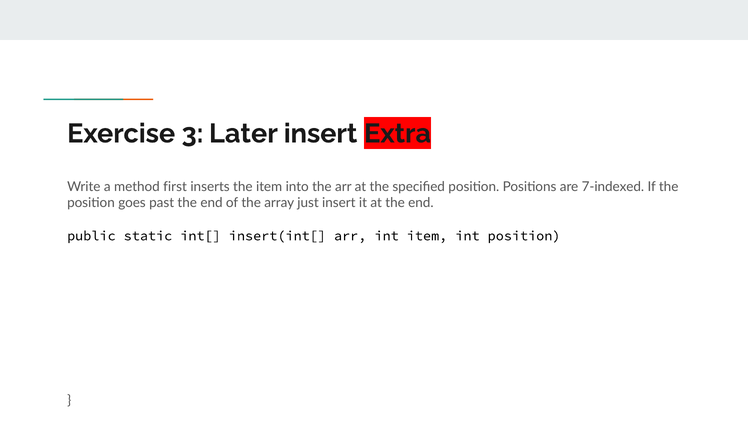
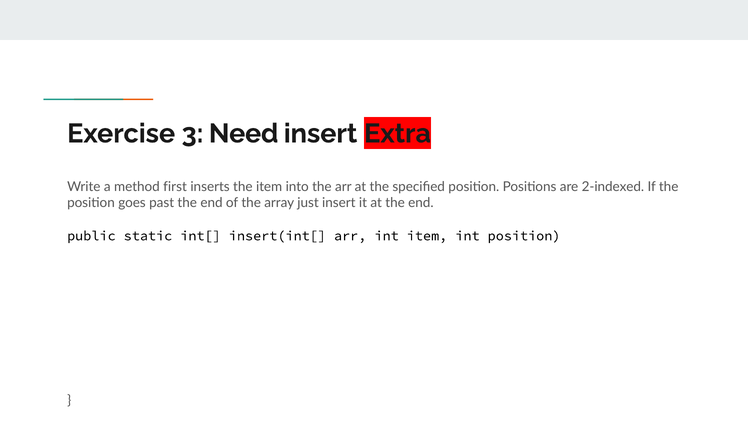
Later: Later -> Need (244, 133)
7-indexed: 7-indexed -> 2-indexed (613, 187)
